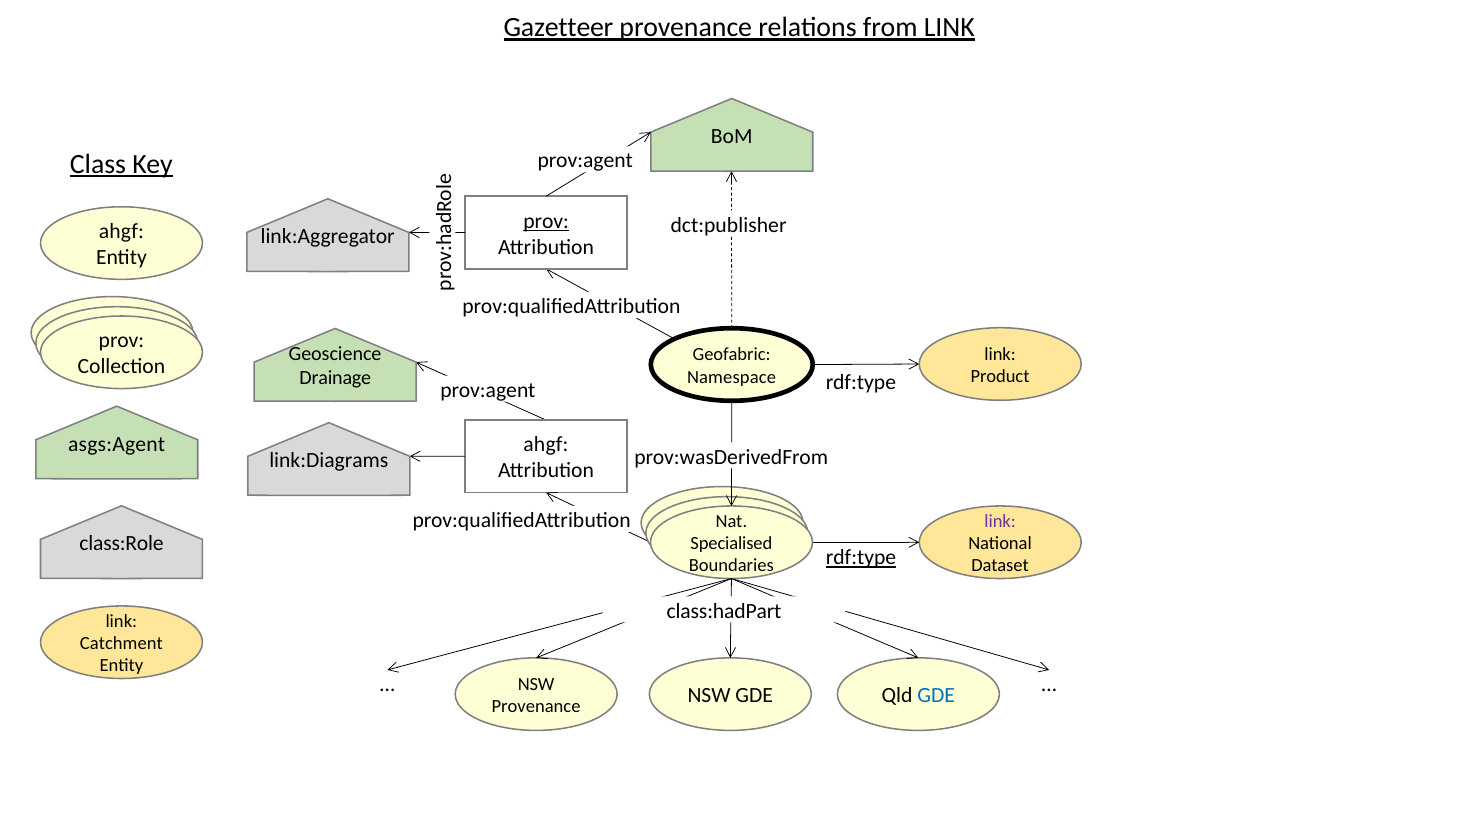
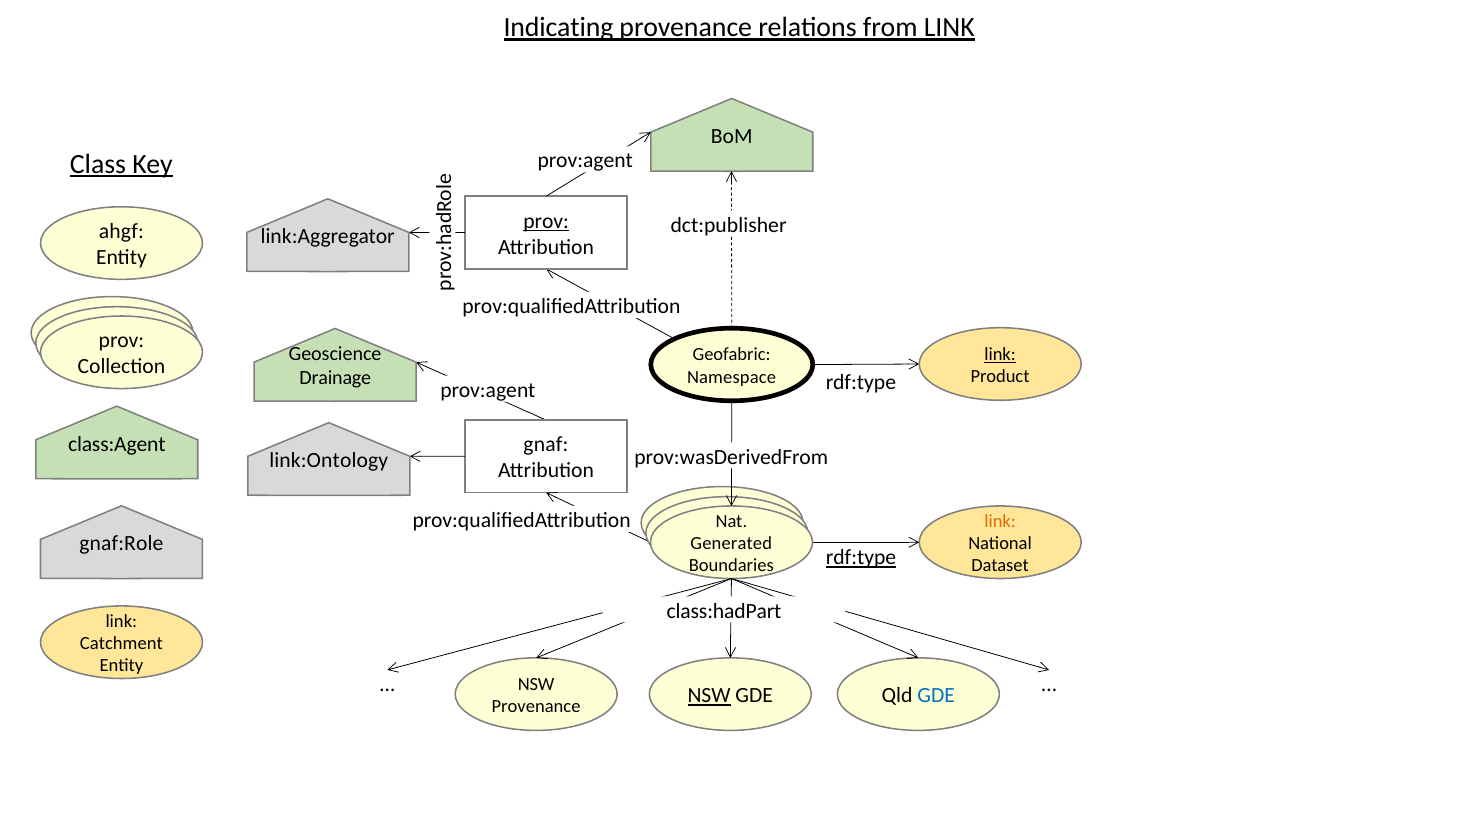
Gazetteer: Gazetteer -> Indicating (558, 27)
link underline: none -> present (1000, 354)
asgs:Agent: asgs:Agent -> class:Agent (117, 444)
ahgf: ahgf -> gnaf (546, 445)
link:Diagrams: link:Diagrams -> link:Ontology (329, 460)
link colour: purple -> orange (1000, 521)
class:Role: class:Role -> gnaf:Role (121, 543)
Specialised: Specialised -> Generated (731, 543)
NSW underline: none -> present (709, 695)
